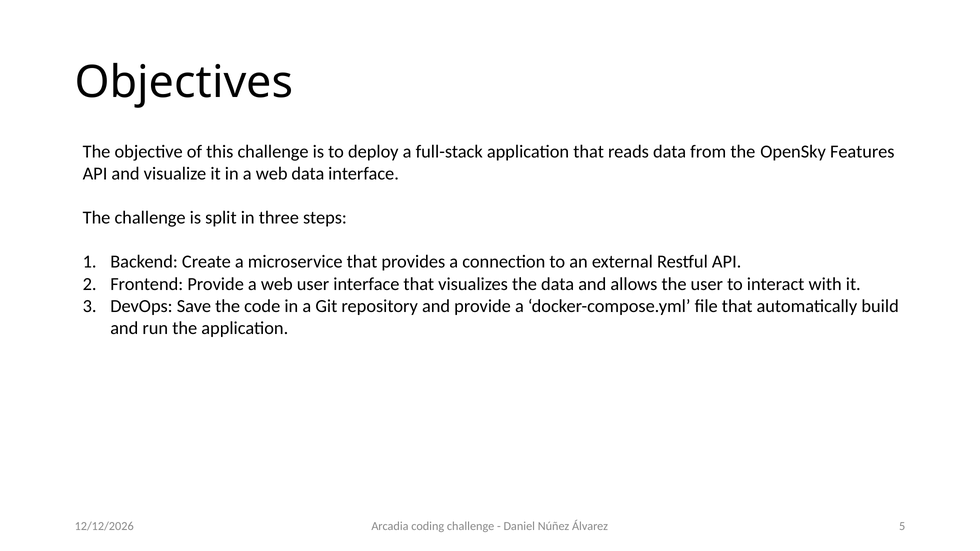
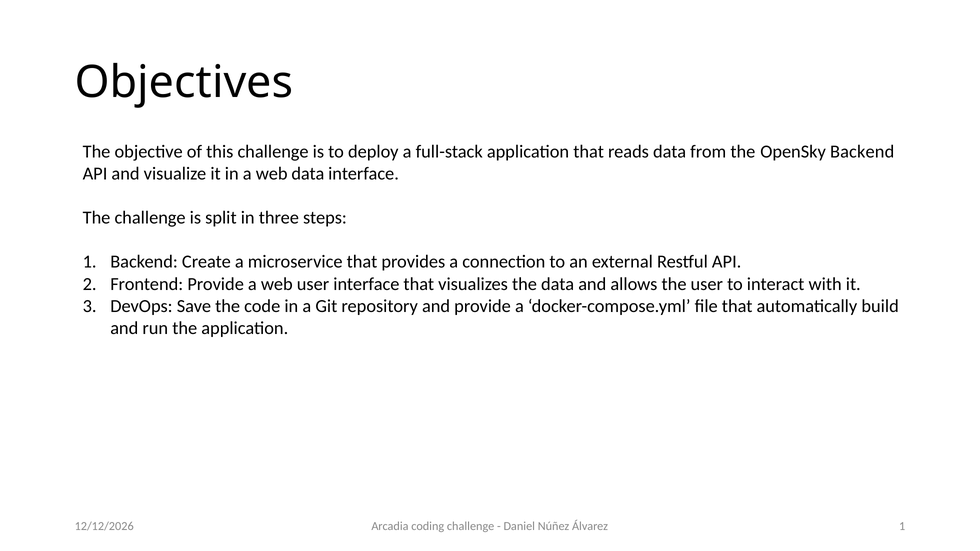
OpenSky Features: Features -> Backend (862, 152)
Álvarez 5: 5 -> 1 (902, 526)
